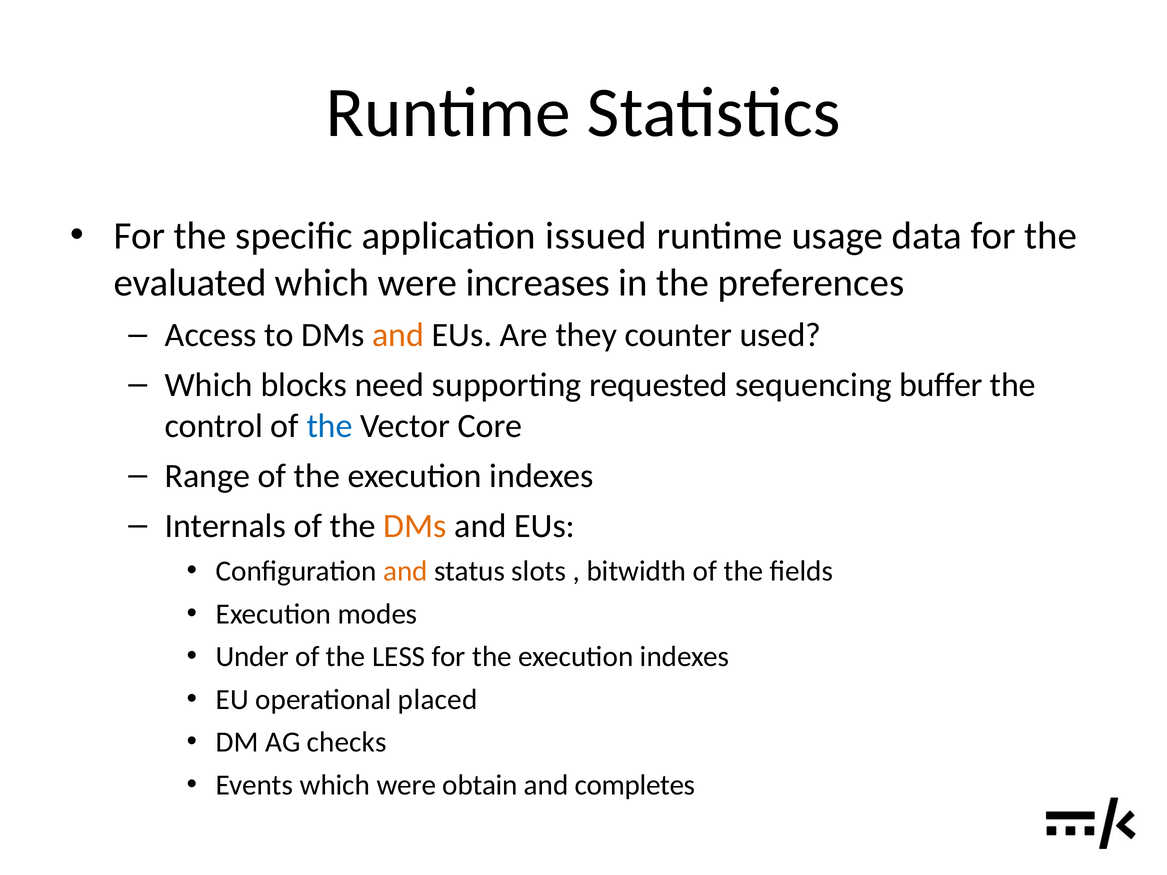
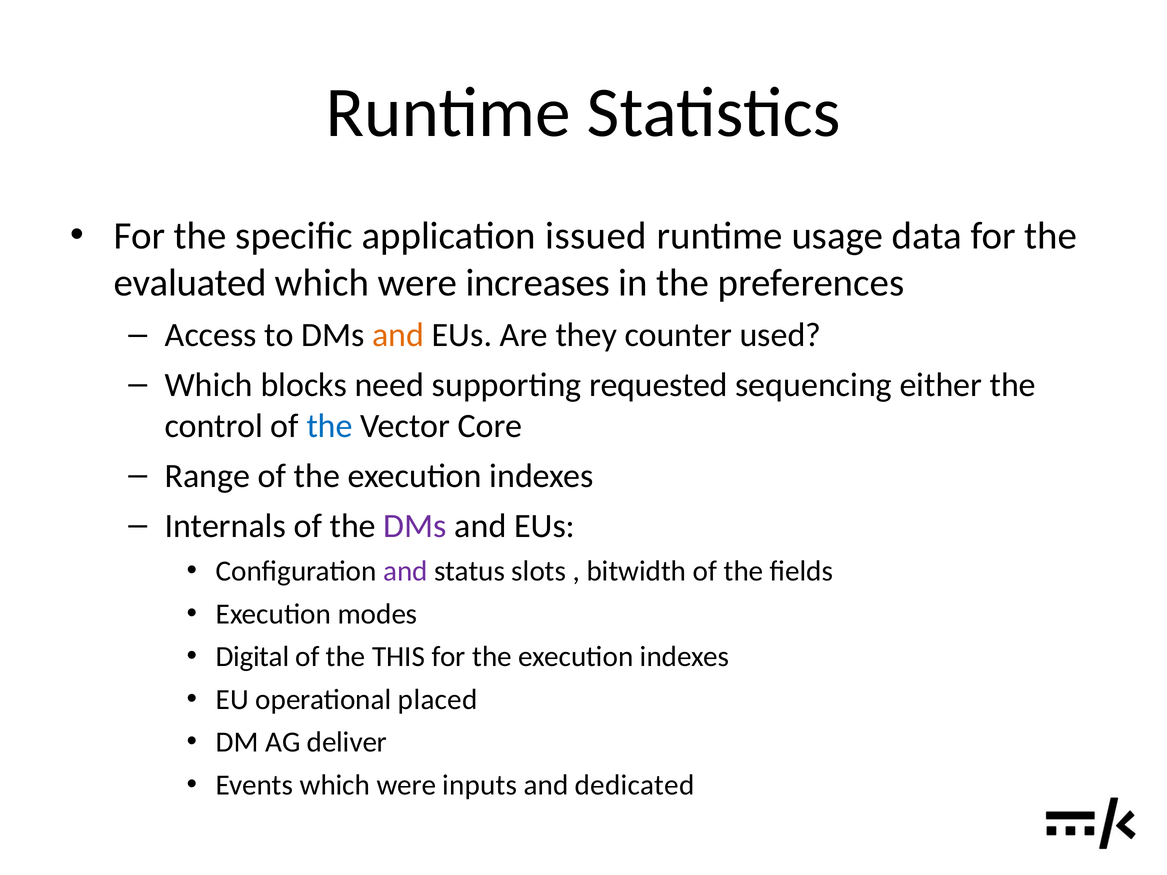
buffer: buffer -> either (941, 385)
DMs colour: orange -> purple (415, 526)
and colour: orange -> purple (405, 571)
Under: Under -> Digital (252, 657)
LESS: LESS -> THIS (399, 657)
checks: checks -> deliver (347, 742)
obtain: obtain -> inputs (480, 785)
completes: completes -> dedicated (635, 785)
